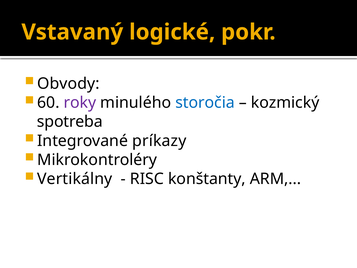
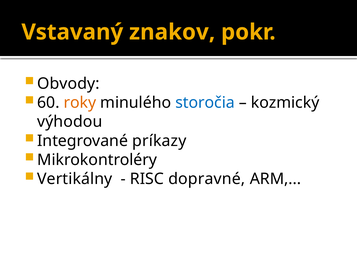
logické: logické -> znakov (172, 32)
roky colour: purple -> orange (80, 103)
spotreba: spotreba -> výhodou (70, 122)
konštanty: konštanty -> dopravné (207, 179)
